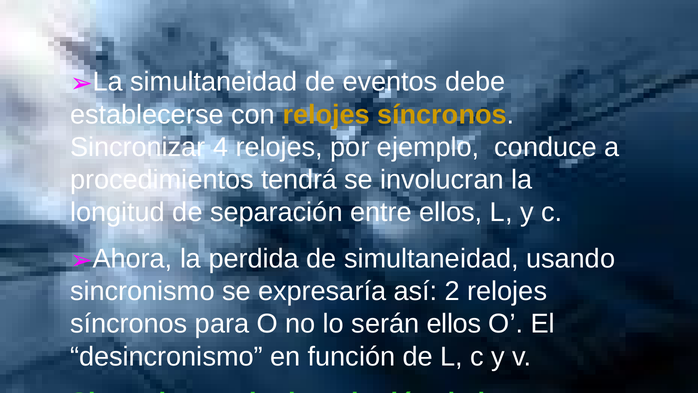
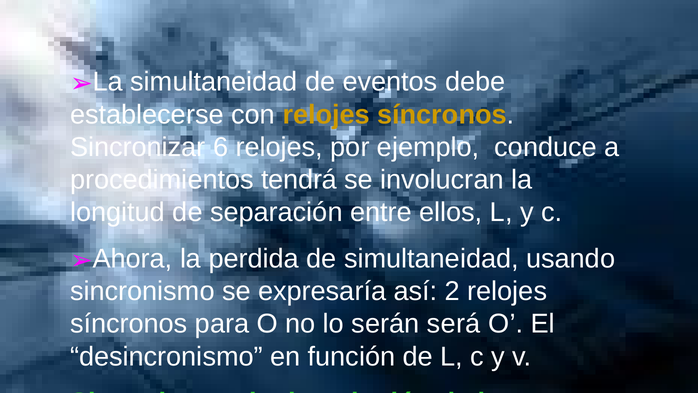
4: 4 -> 6 (221, 147)
serán ellos: ellos -> será (454, 324)
